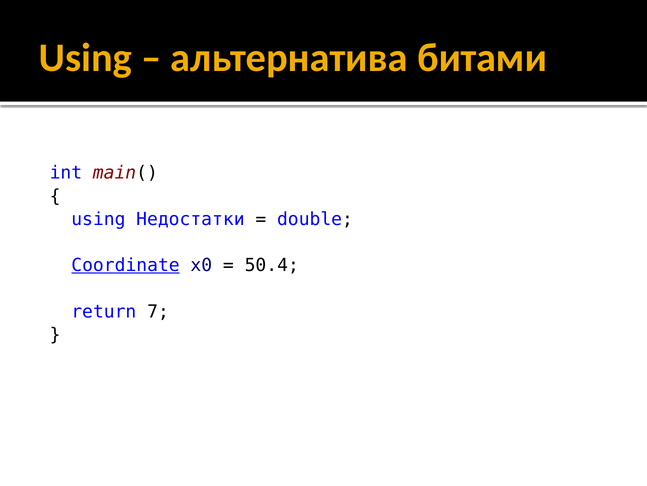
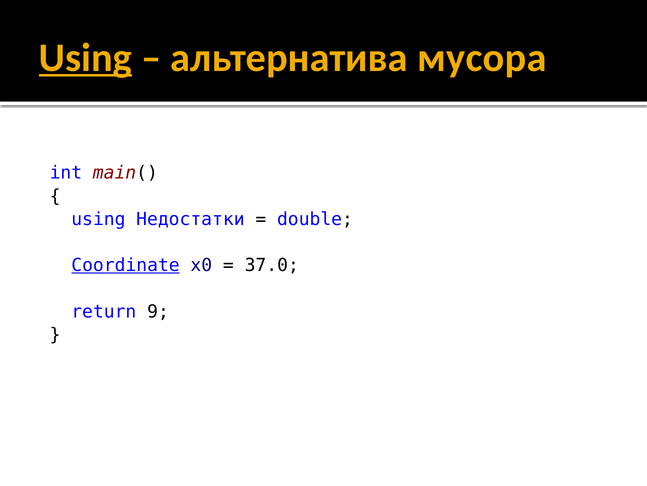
Using underline: none -> present (85, 58)
битами: битами -> мусора (482, 58)
50.4: 50.4 -> 37.0 (272, 265)
7: 7 -> 9 (158, 311)
